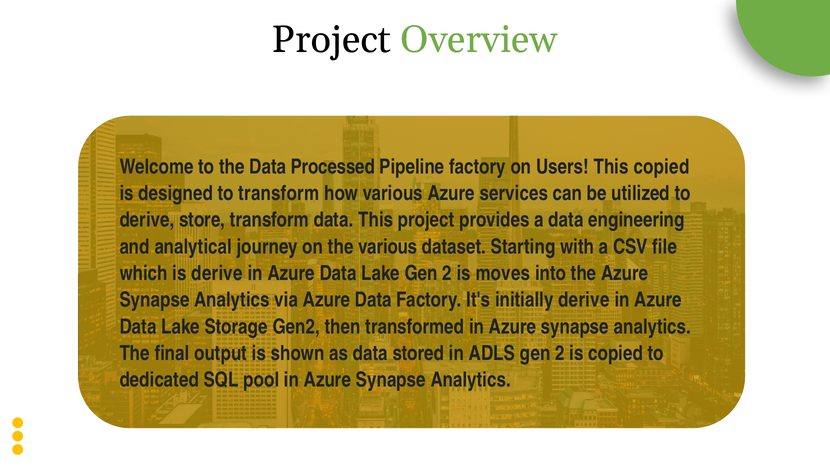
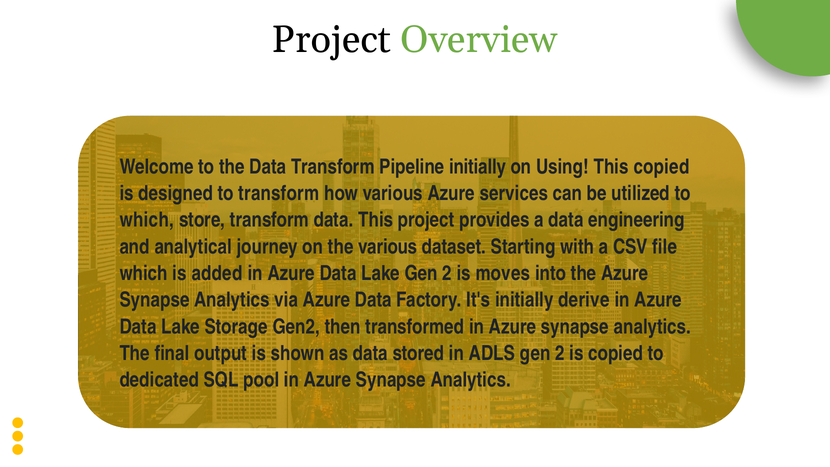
Data Processed: Processed -> Transform (333, 167)
Pipeline factory: factory -> initially (478, 167)
Users: Users -> Using (562, 167)
derive: derive -> which (147, 220)
is derive: derive -> added (217, 273)
